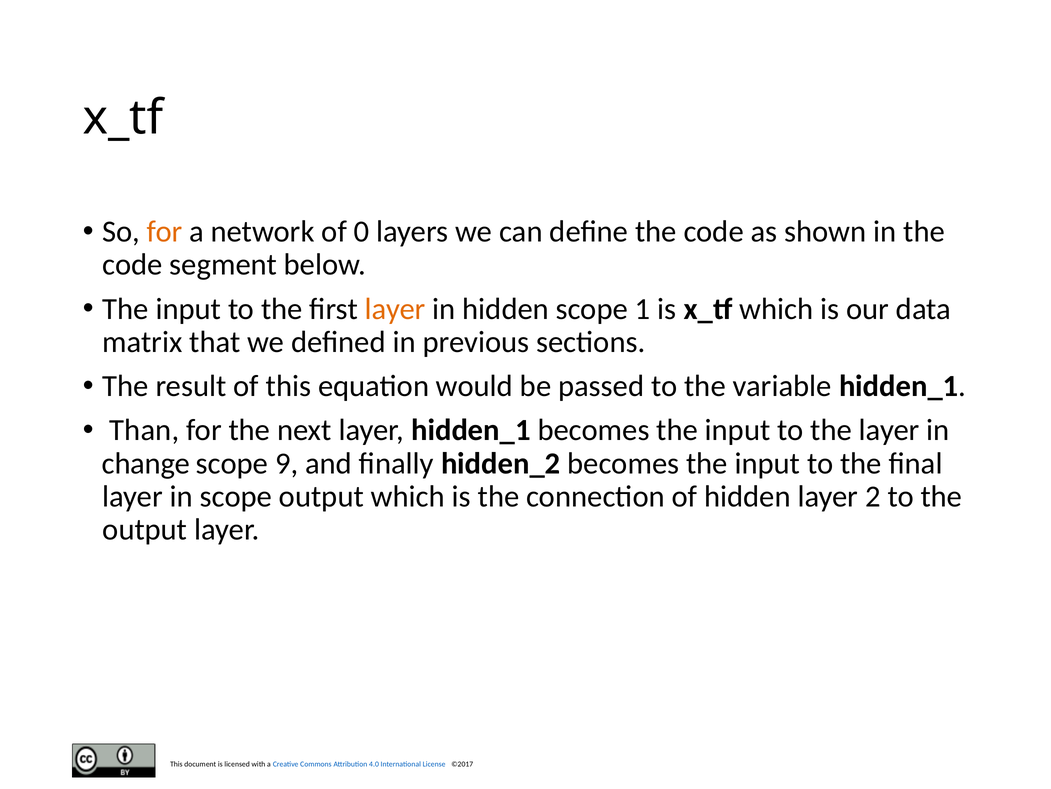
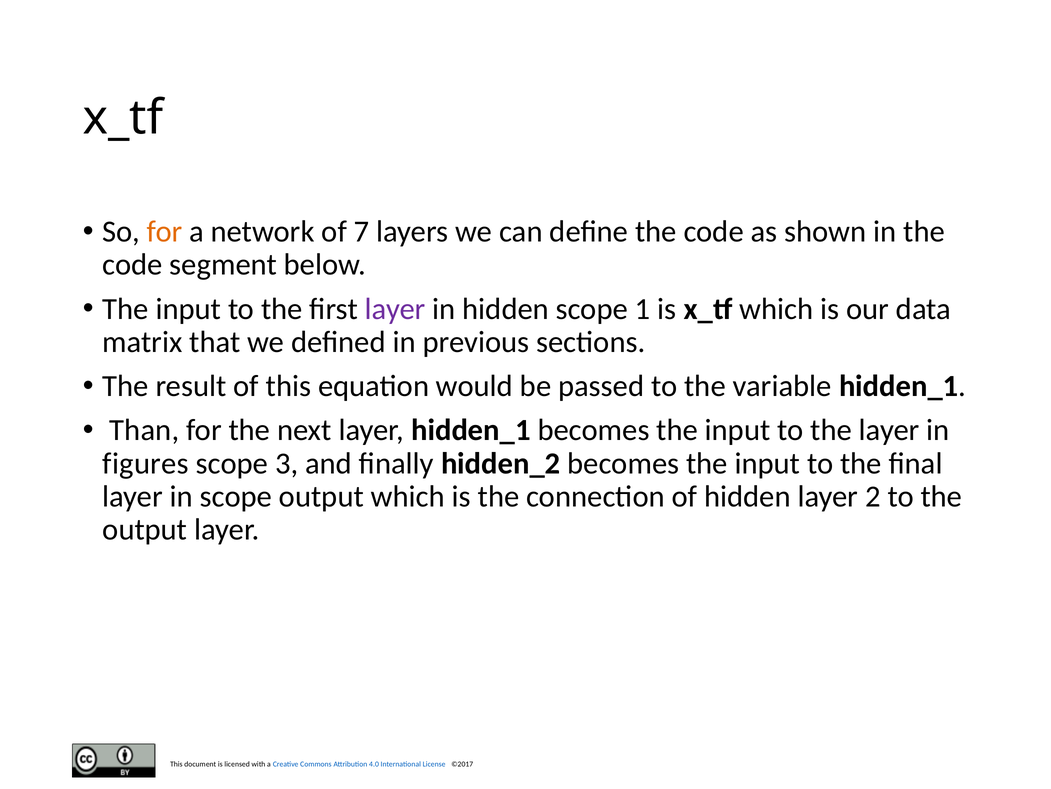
0: 0 -> 7 (362, 231)
layer colour: orange -> purple (395, 309)
change: change -> figures (146, 463)
9: 9 -> 3 (287, 463)
